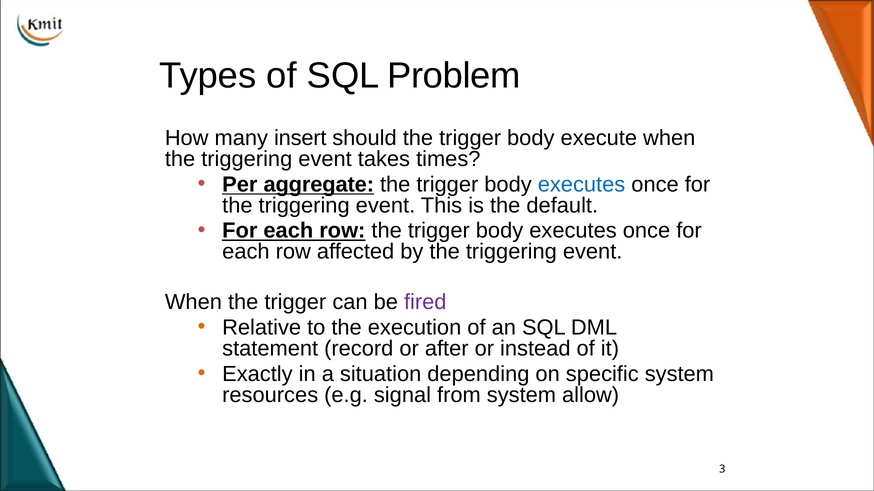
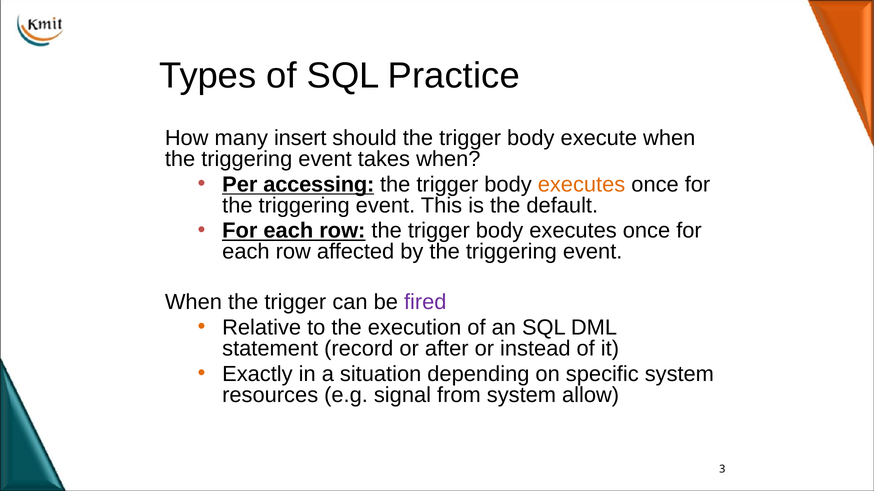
Problem: Problem -> Practice (454, 76)
takes times: times -> when (448, 159)
aggregate: aggregate -> accessing (319, 185)
executes colour: blue -> orange (582, 185)
